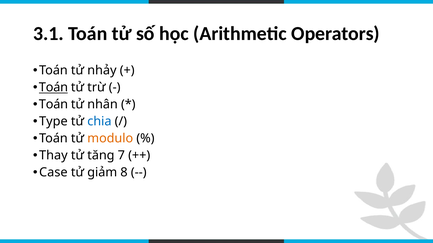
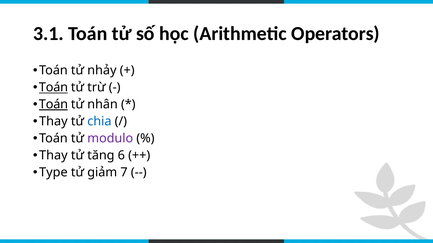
Toán underline: none -> present (53, 105)
Type: Type -> Thay (53, 122)
modulo colour: orange -> purple (110, 139)
7: 7 -> 6 (121, 156)
Case: Case -> Type (53, 173)
8: 8 -> 7 (124, 173)
